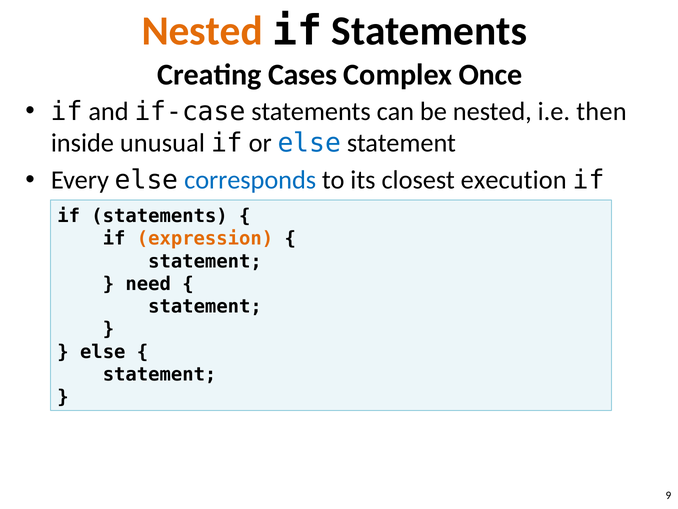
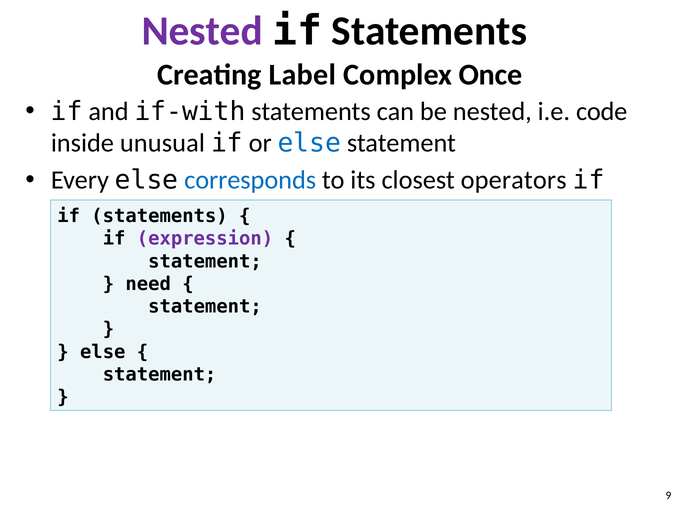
Nested colour: orange -> purple (202, 31)
Cases: Cases -> Label (302, 75)
if-case: if-case -> if-with (190, 111)
then: then -> code (602, 111)
execution: execution -> operators (514, 180)
expression colour: orange -> purple (205, 238)
